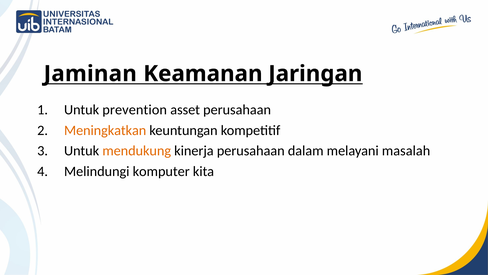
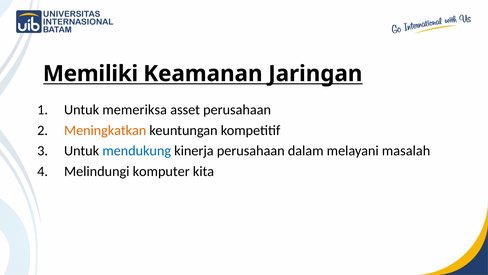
Jaminan: Jaminan -> Memiliki (90, 74)
prevention: prevention -> memeriksa (135, 110)
mendukung colour: orange -> blue (137, 151)
